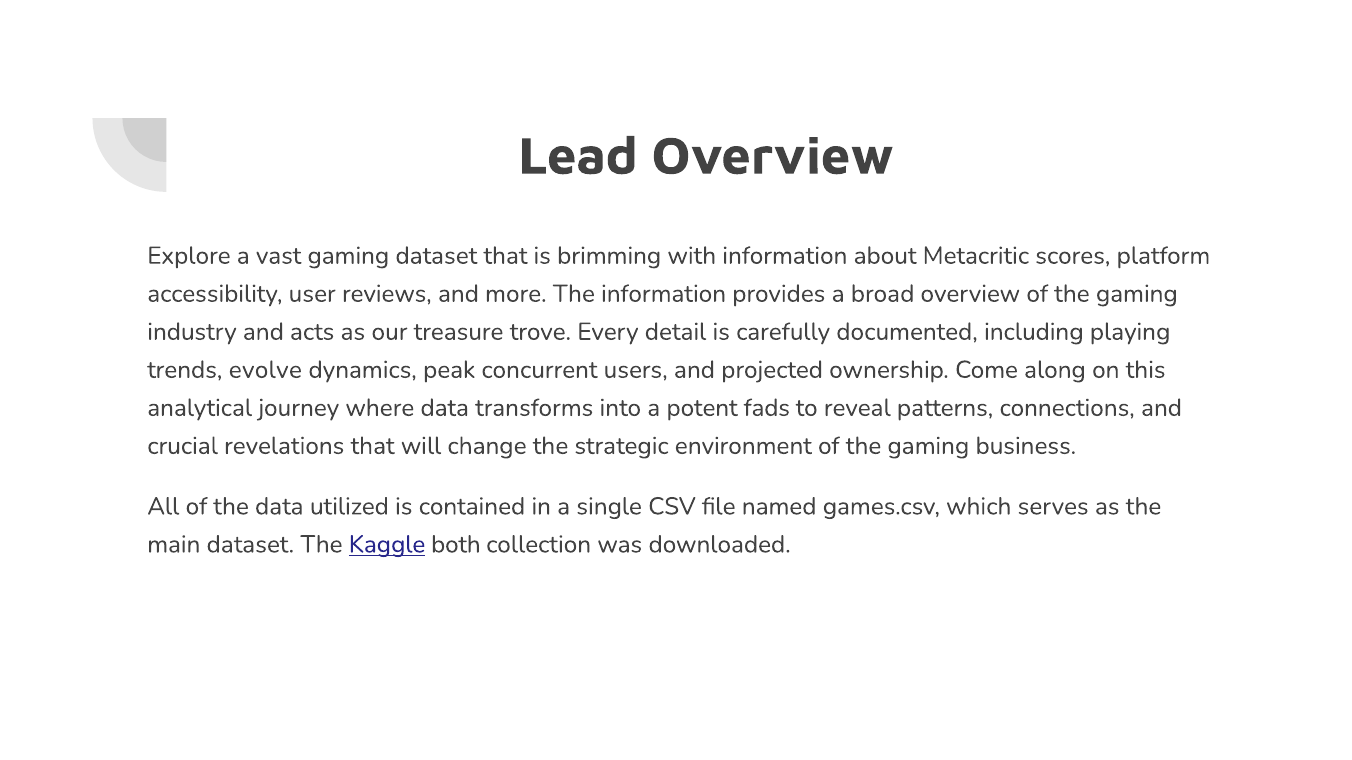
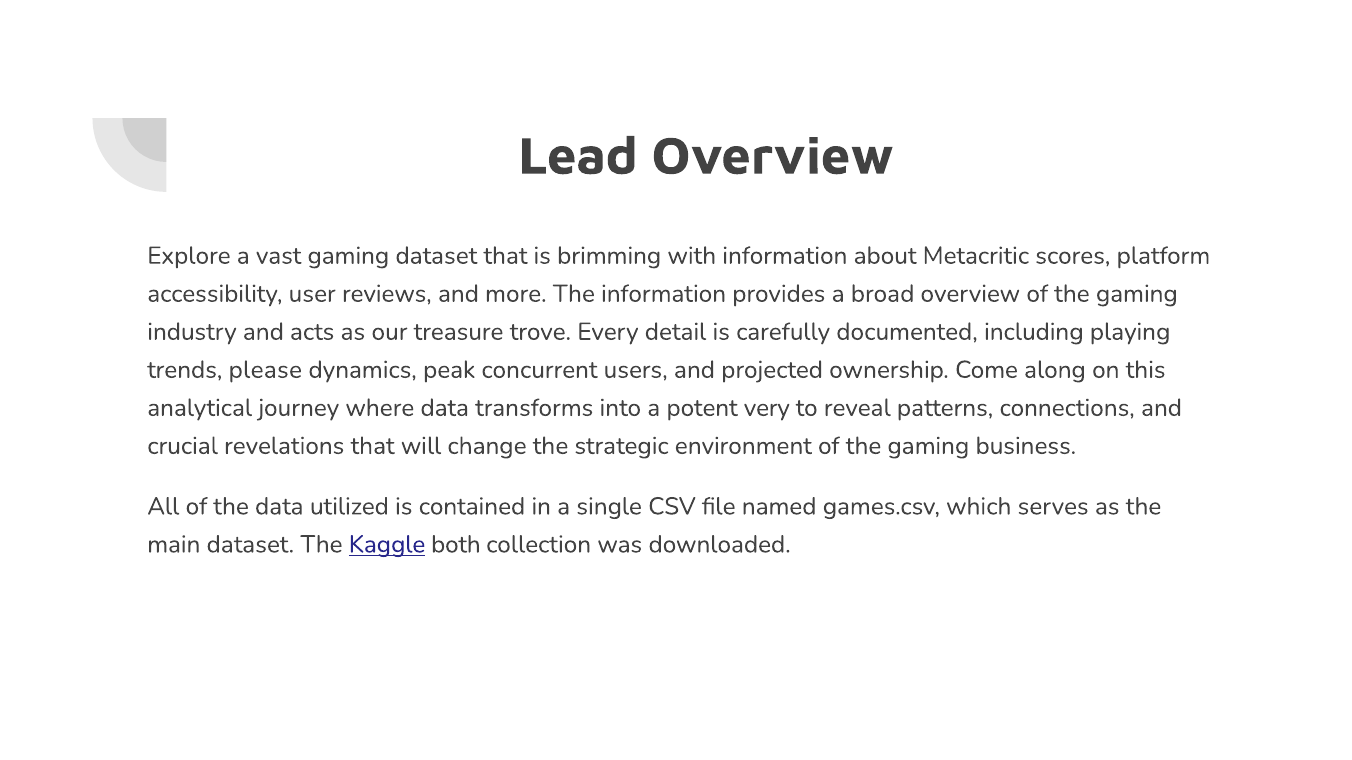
evolve: evolve -> please (265, 370)
fads: fads -> very (767, 408)
